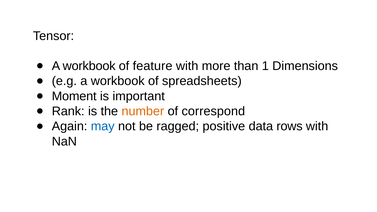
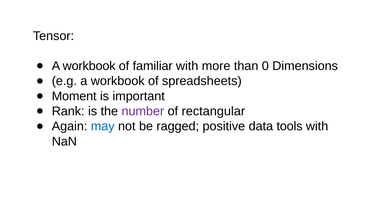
feature: feature -> familiar (153, 66)
1: 1 -> 0 (265, 66)
number colour: orange -> purple (143, 111)
correspond: correspond -> rectangular (213, 111)
rows: rows -> tools (290, 126)
